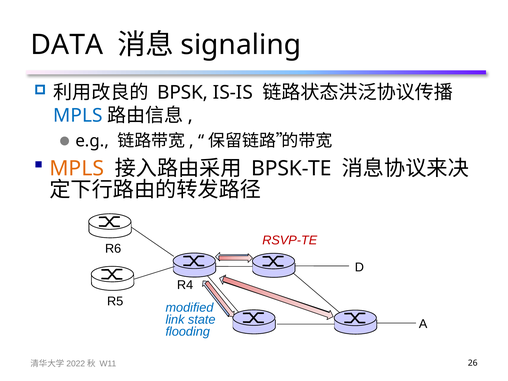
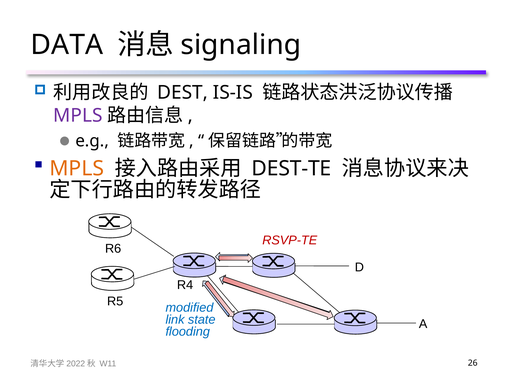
BPSK: BPSK -> DEST (183, 93)
MPLS colour: blue -> purple (78, 116)
BPSK-TE: BPSK-TE -> DEST-TE (291, 168)
